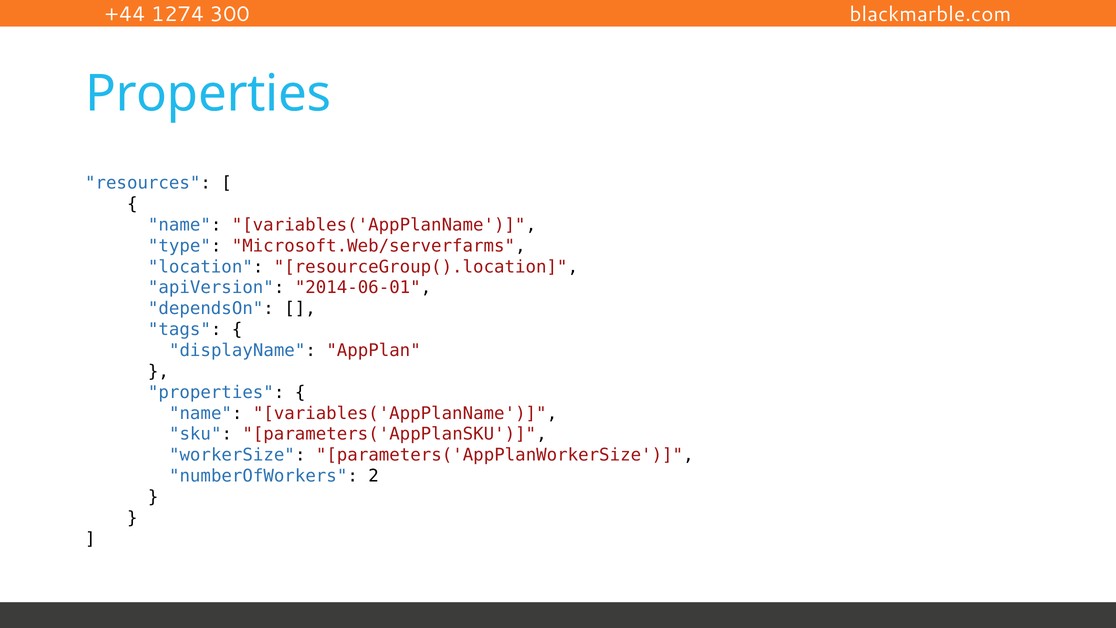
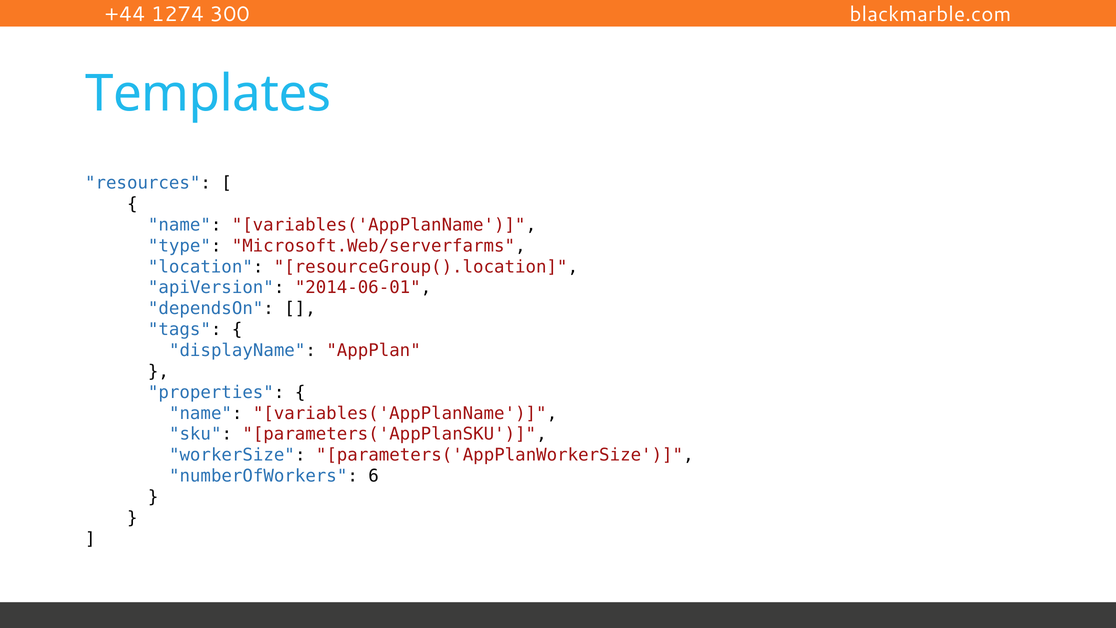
Properties: Properties -> Templates (208, 94)
2: 2 -> 6 (374, 476)
